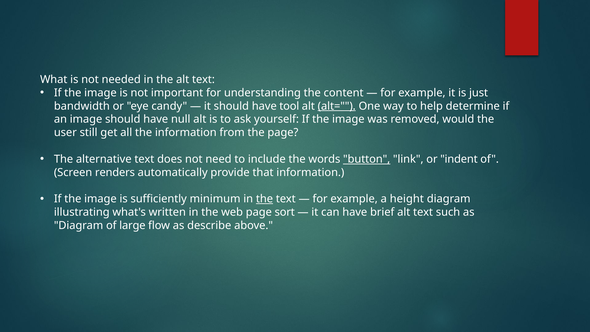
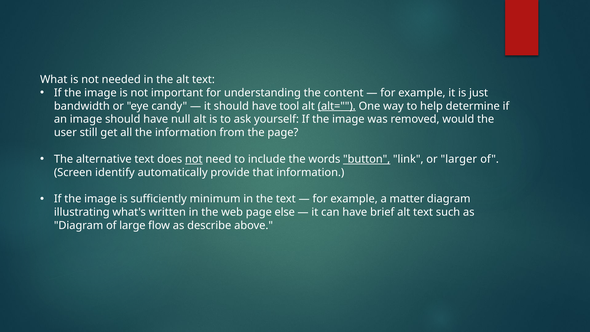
not underline: none -> present (194, 159)
indent: indent -> larger (459, 159)
renders: renders -> identify (115, 172)
the underline: present -> none (264, 199)
height: height -> matter (407, 199)
sort: sort -> else (285, 212)
